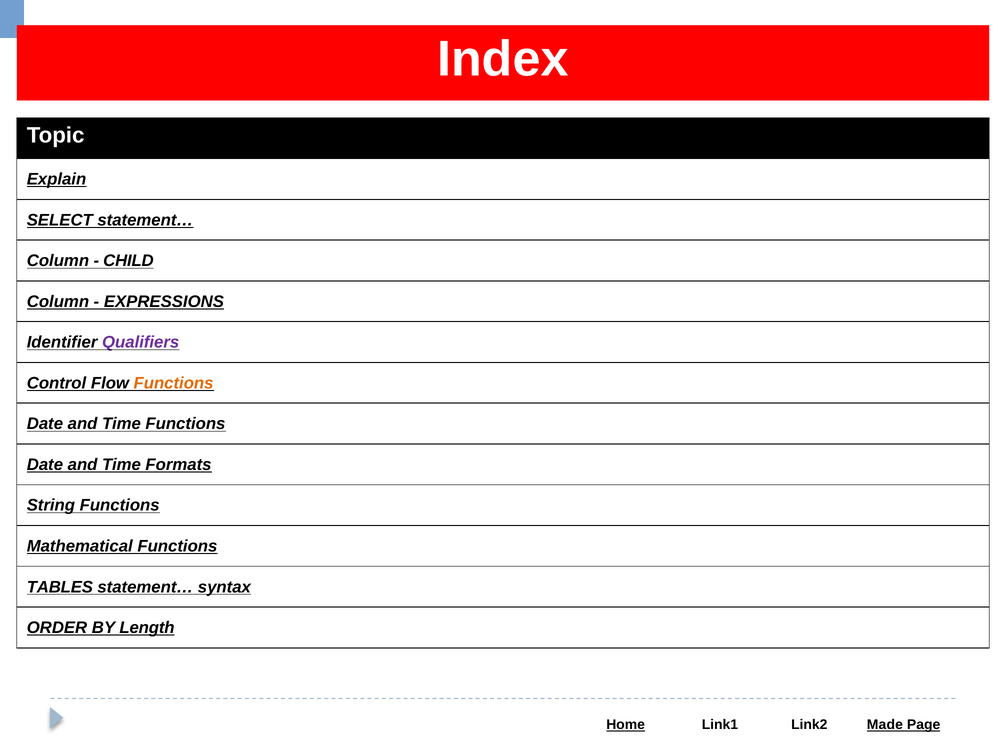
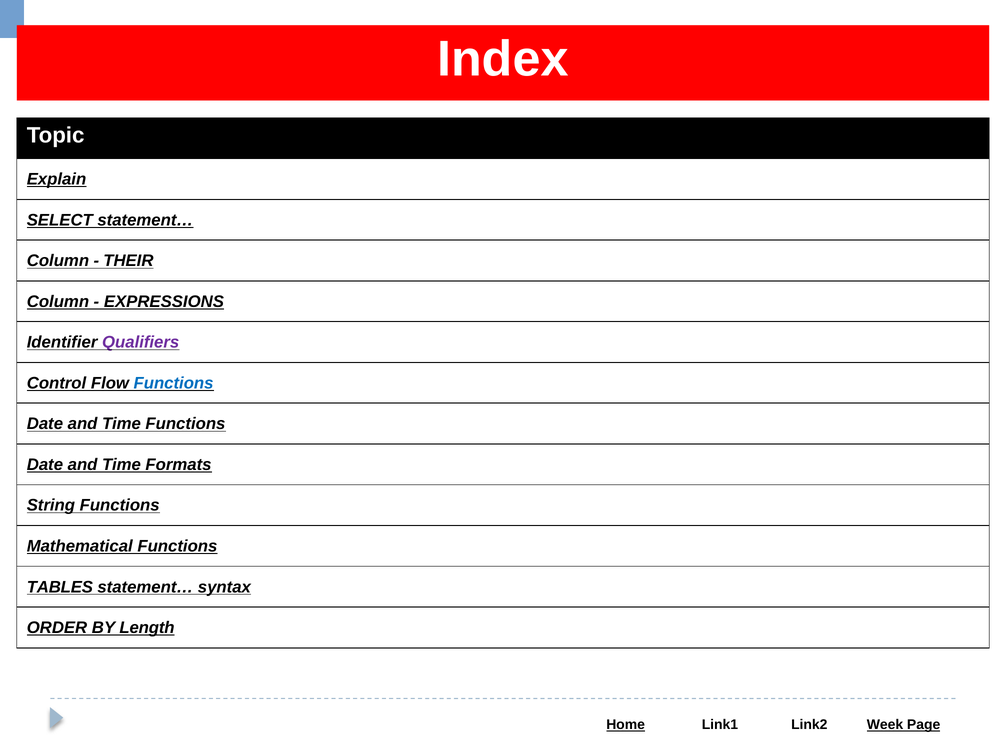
CHILD: CHILD -> THEIR (128, 261)
Functions colour: orange -> blue (174, 383)
Made: Made -> Week (885, 725)
